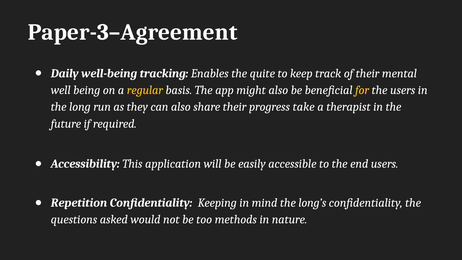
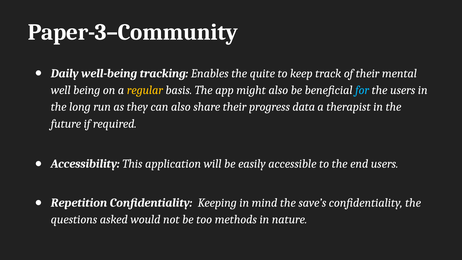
Paper-3–Agreement: Paper-3–Agreement -> Paper-3–Community (133, 32)
for colour: yellow -> light blue (362, 90)
take: take -> data (304, 107)
long’s: long’s -> save’s (312, 203)
